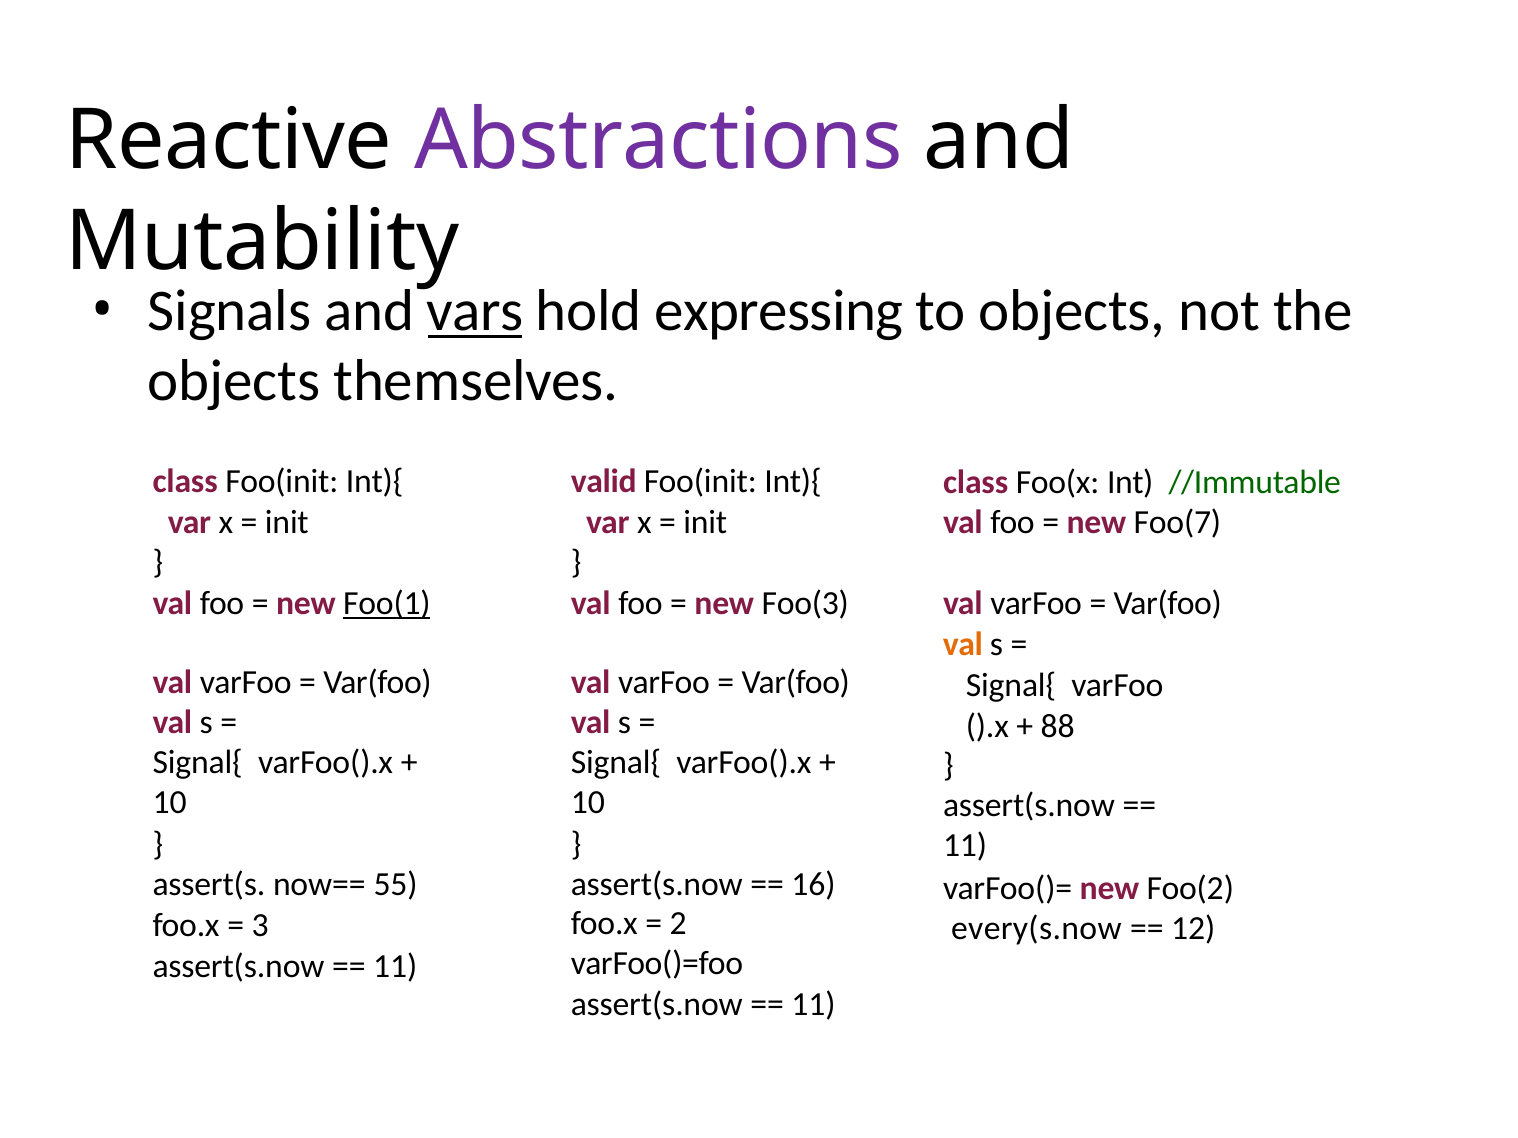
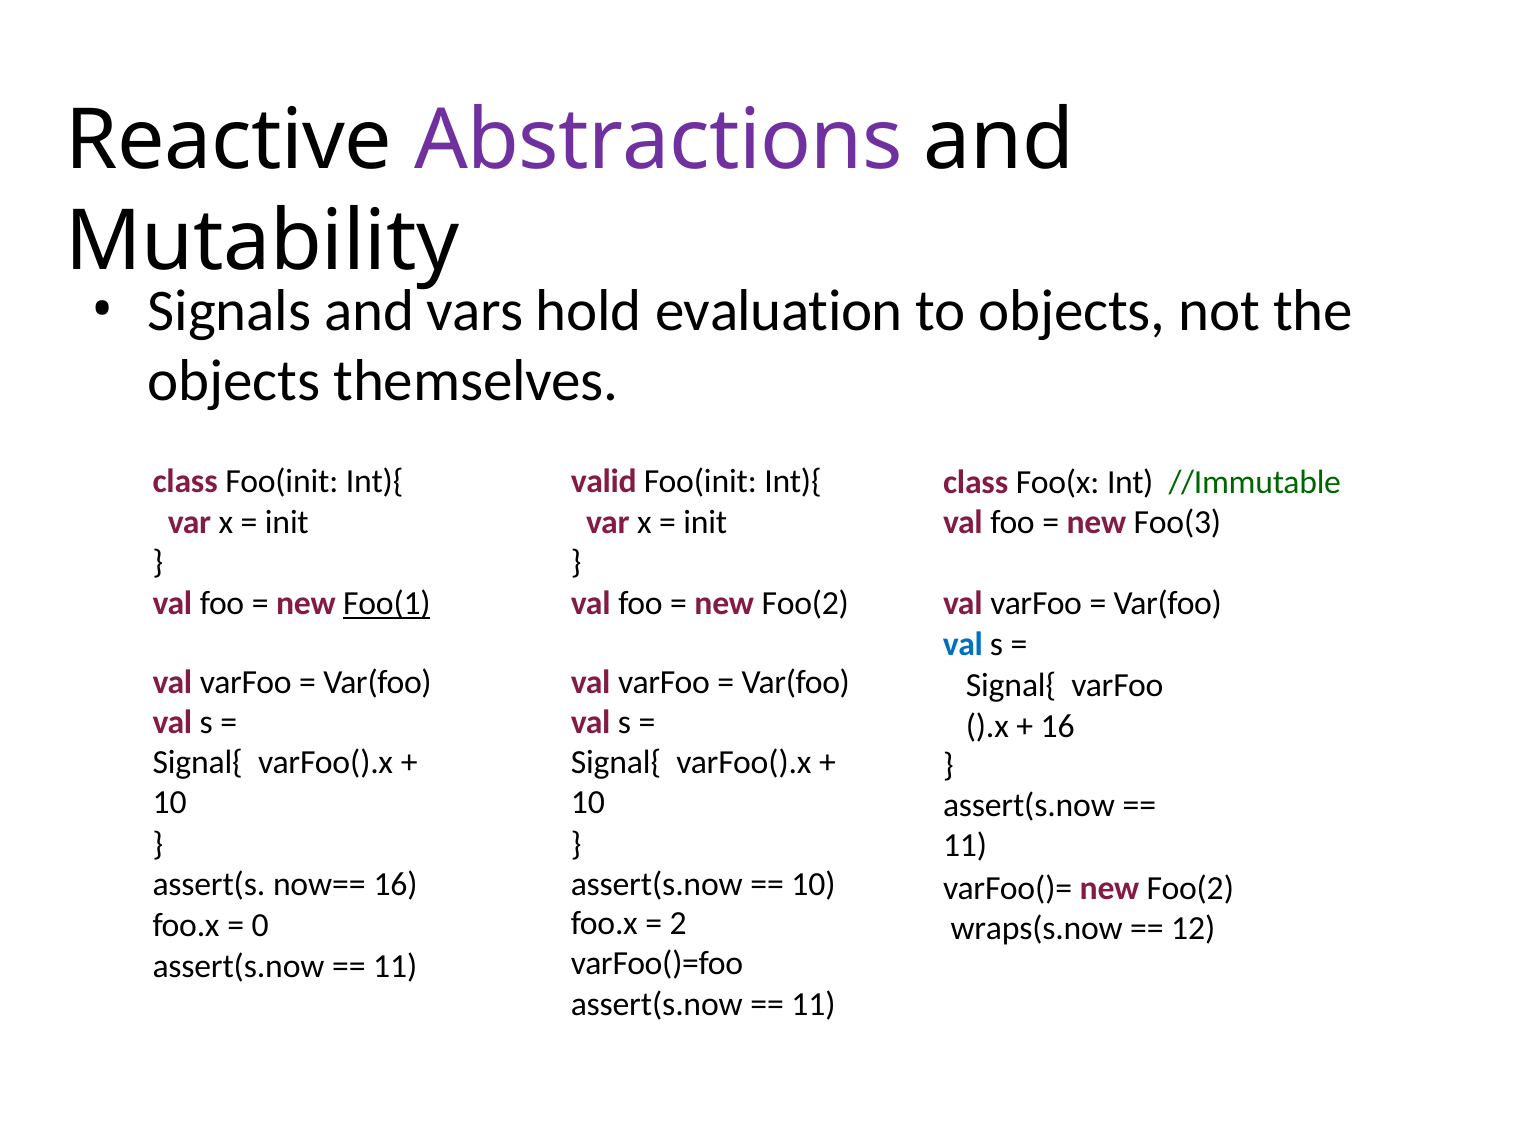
vars underline: present -> none (475, 311)
expressing: expressing -> evaluation (779, 311)
Foo(7: Foo(7 -> Foo(3 (1177, 523)
Foo(3: Foo(3 -> Foo(2 (805, 604)
val colour: orange -> blue (963, 645)
88: 88 -> 16 (1058, 726)
now== 55: 55 -> 16 (396, 885)
16: 16 -> 10 (814, 885)
3: 3 -> 0 (260, 926)
every(s.now: every(s.now -> wraps(s.now (1037, 928)
